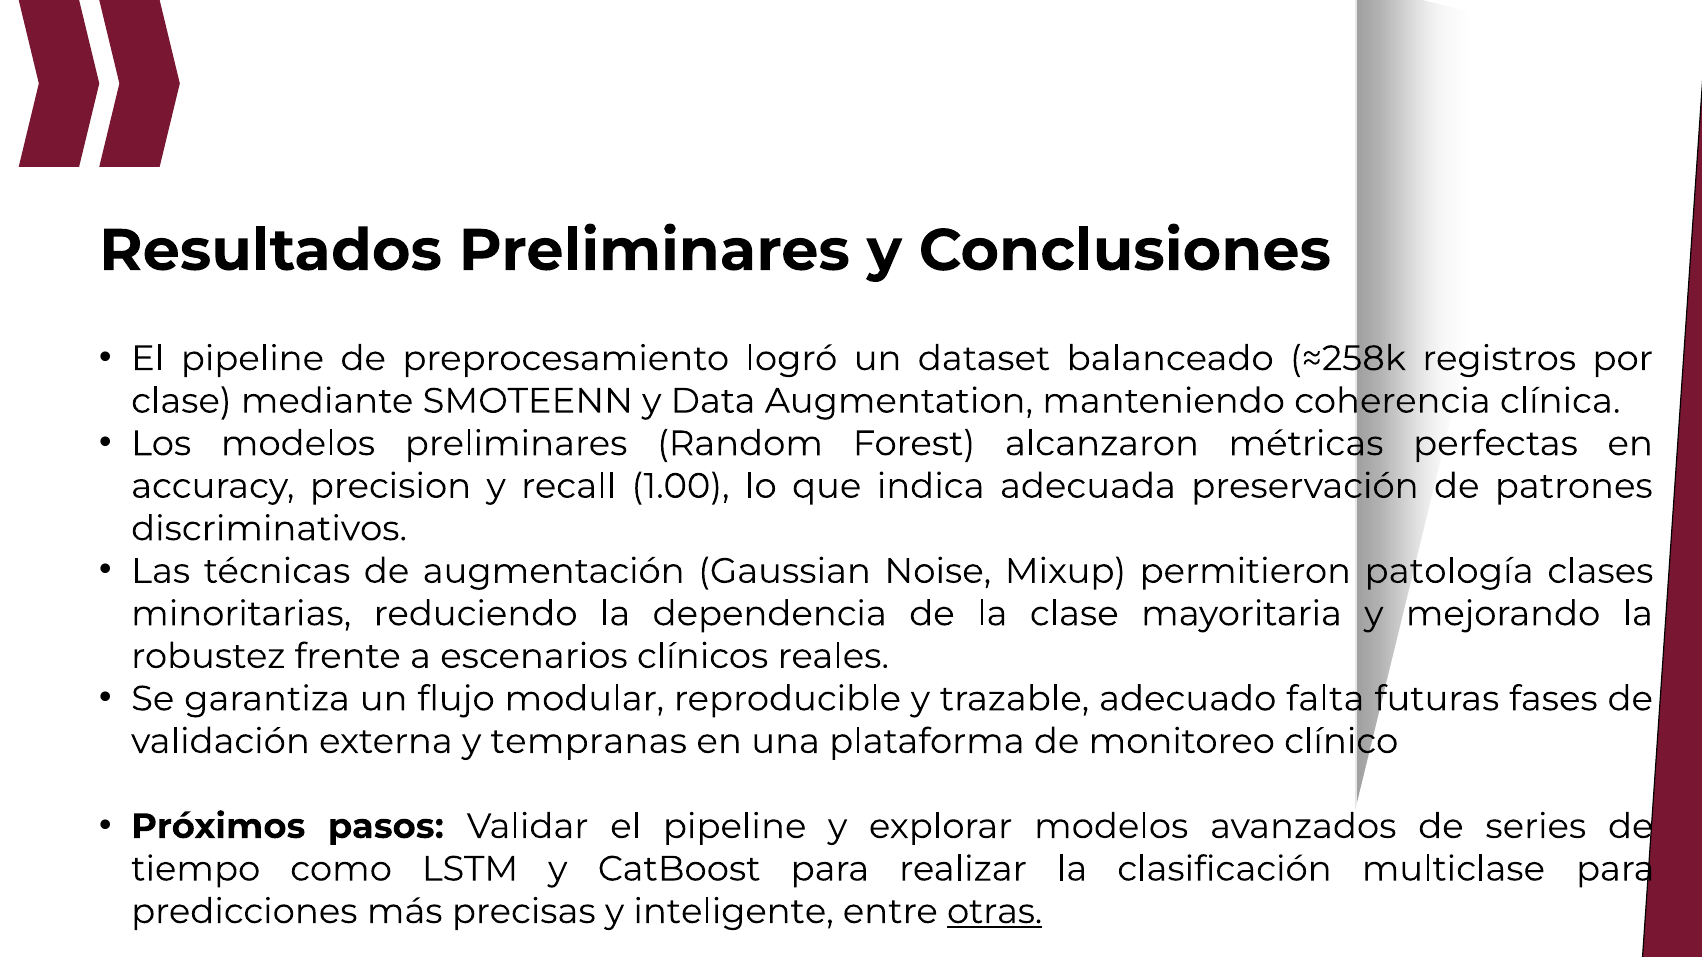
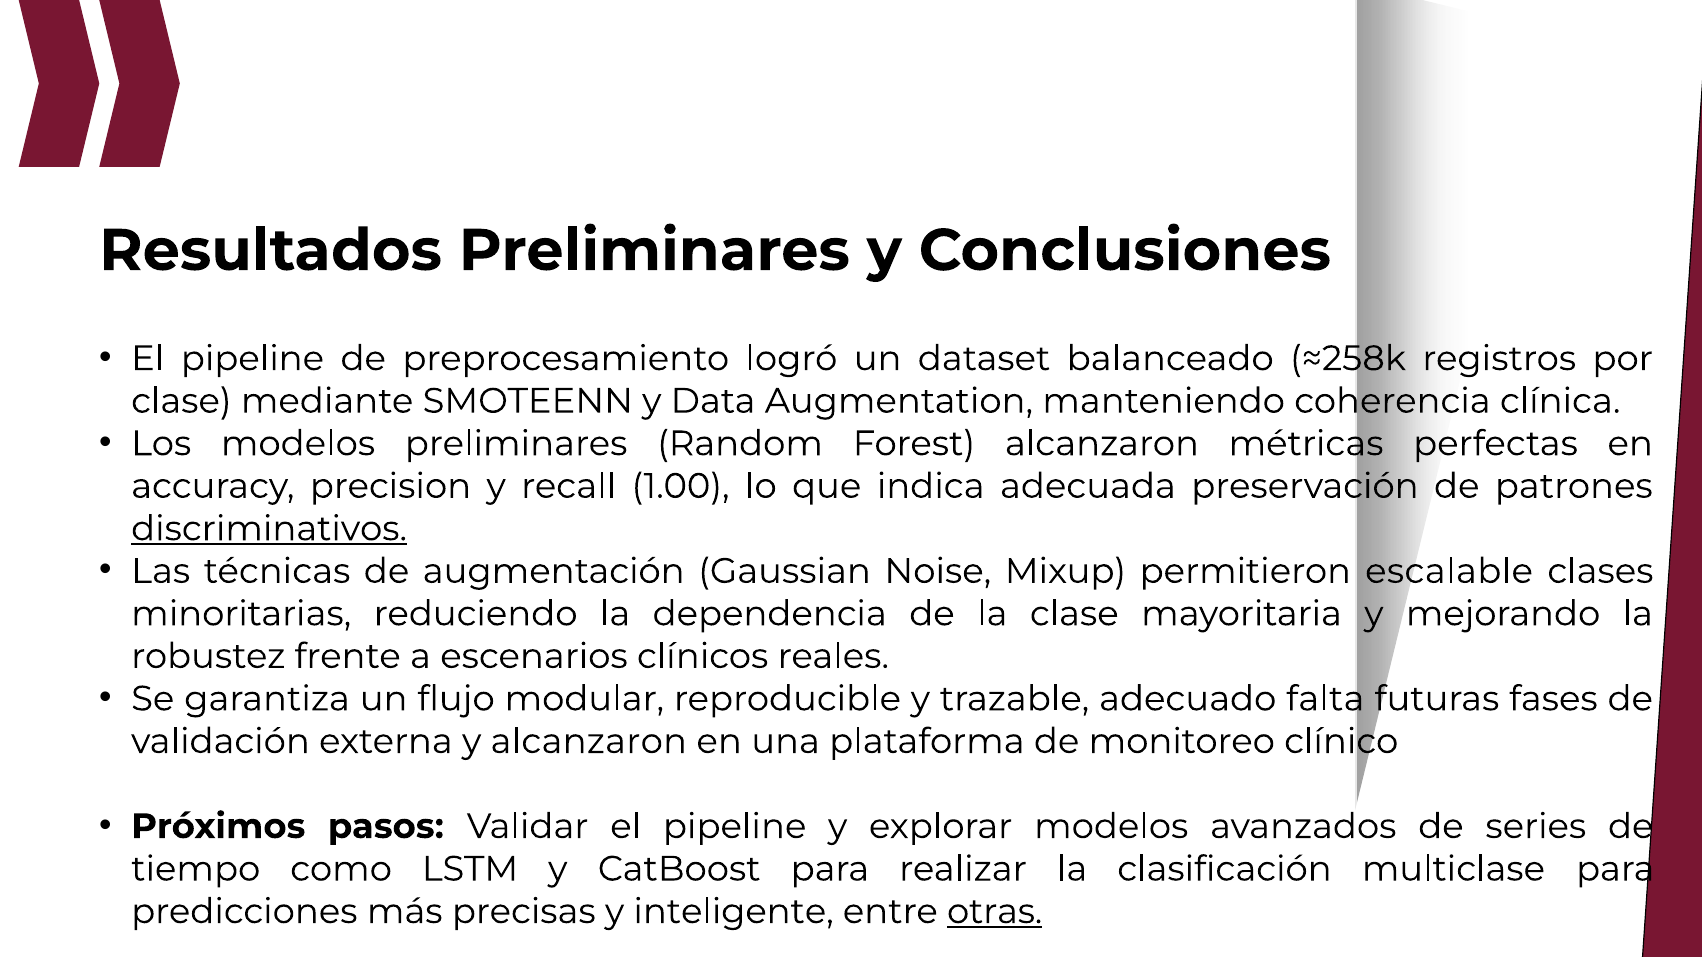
discriminativos underline: none -> present (269, 529)
patología: patología -> escalable (1449, 571)
y tempranas: tempranas -> alcanzaron (589, 742)
